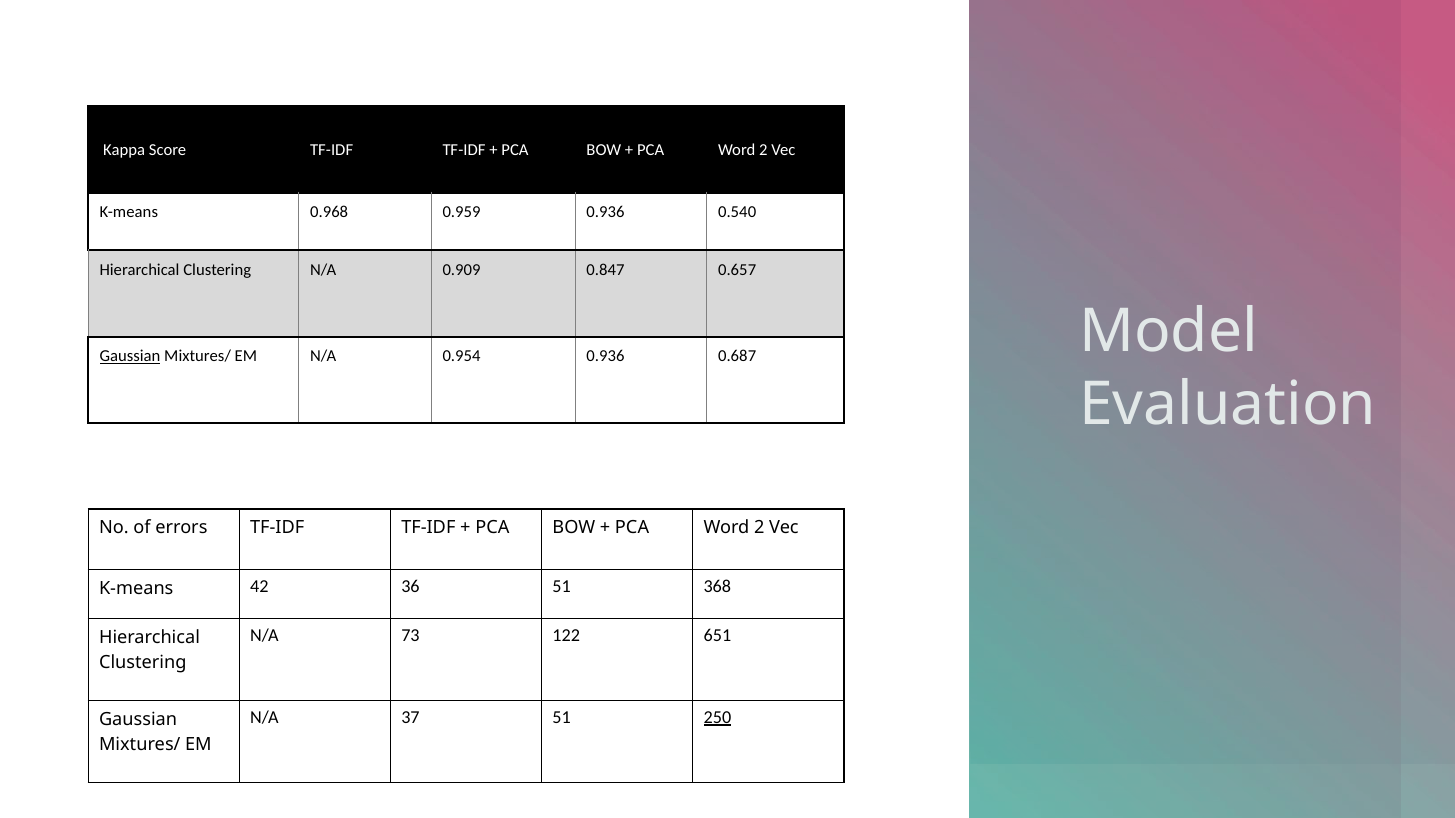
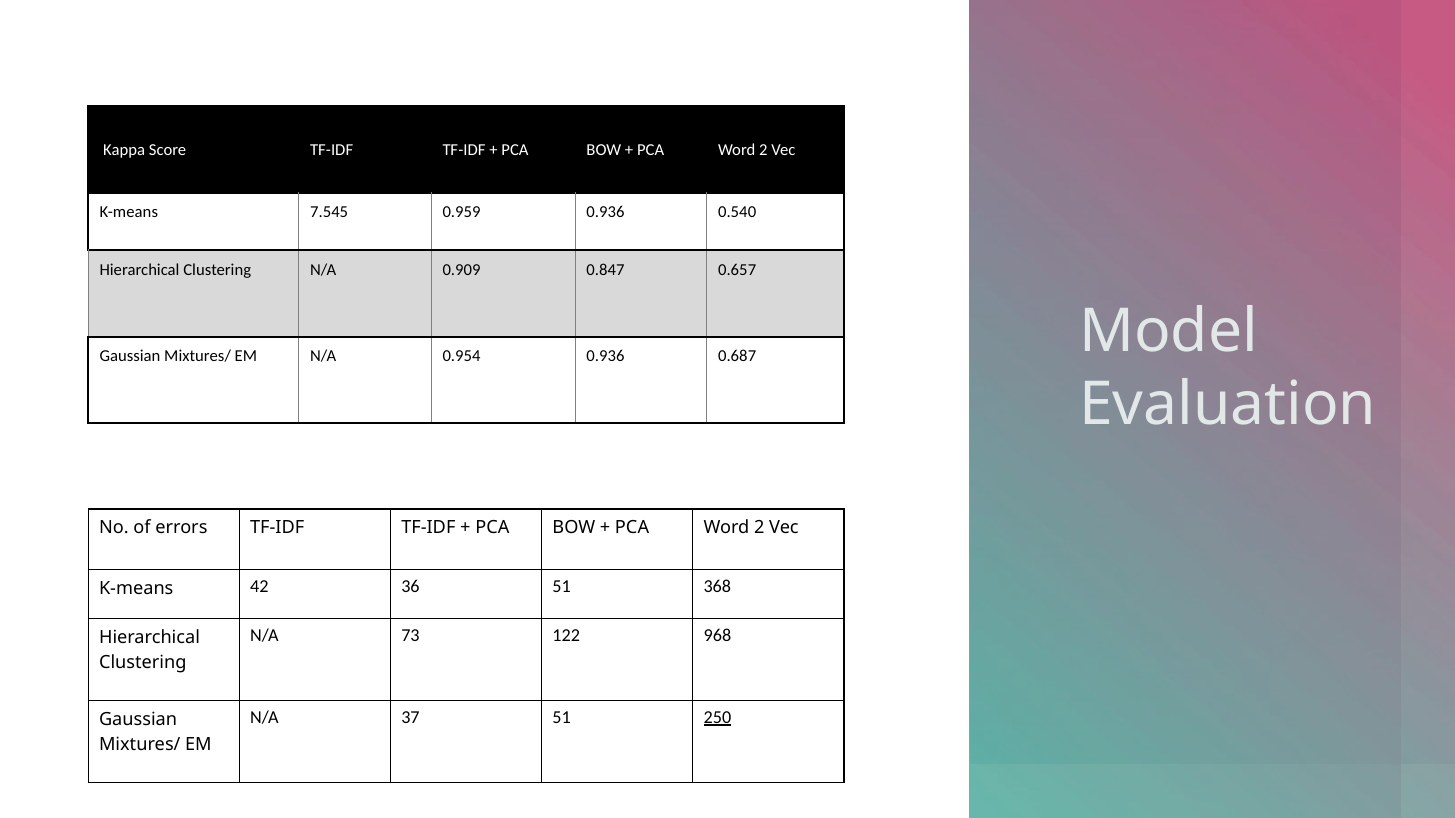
0.968: 0.968 -> 7.545 (329, 212)
Gaussian underline: present -> none (130, 356)
651: 651 -> 968 (717, 636)
